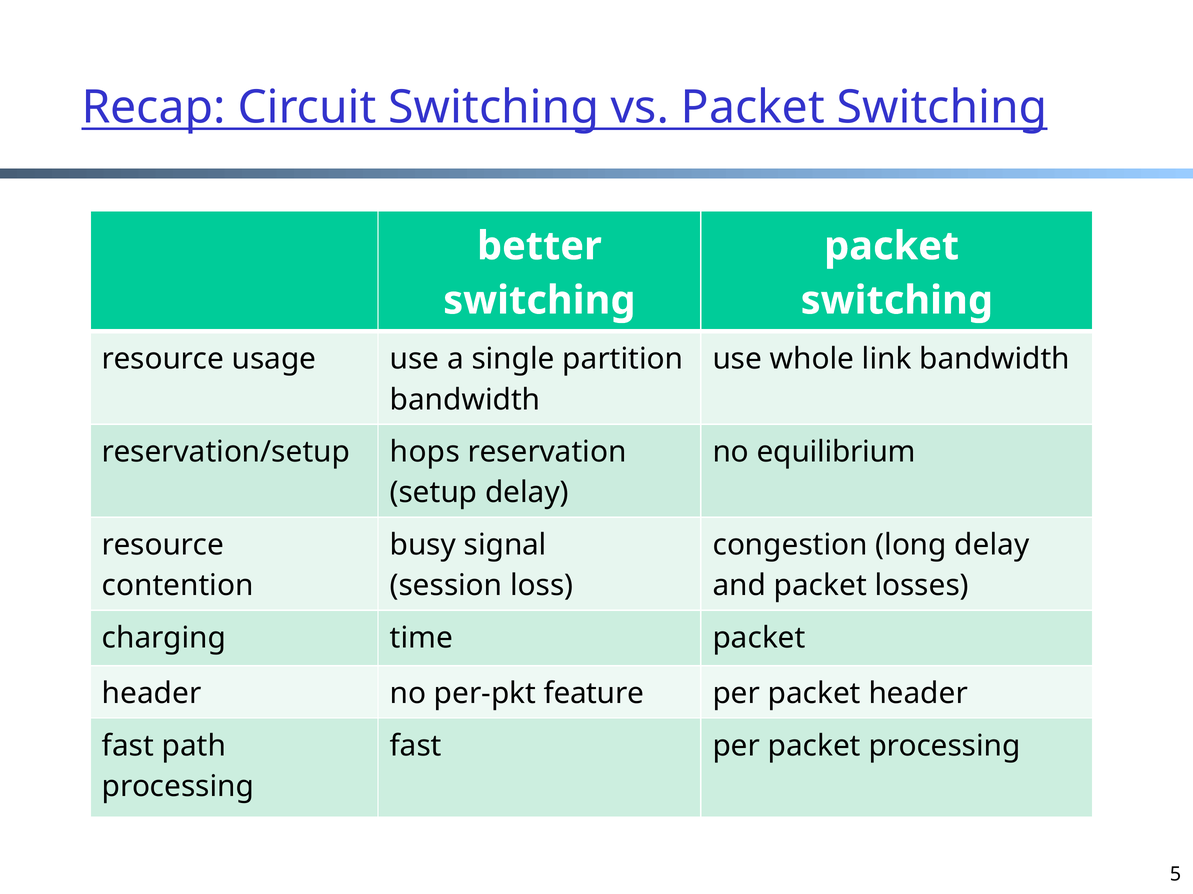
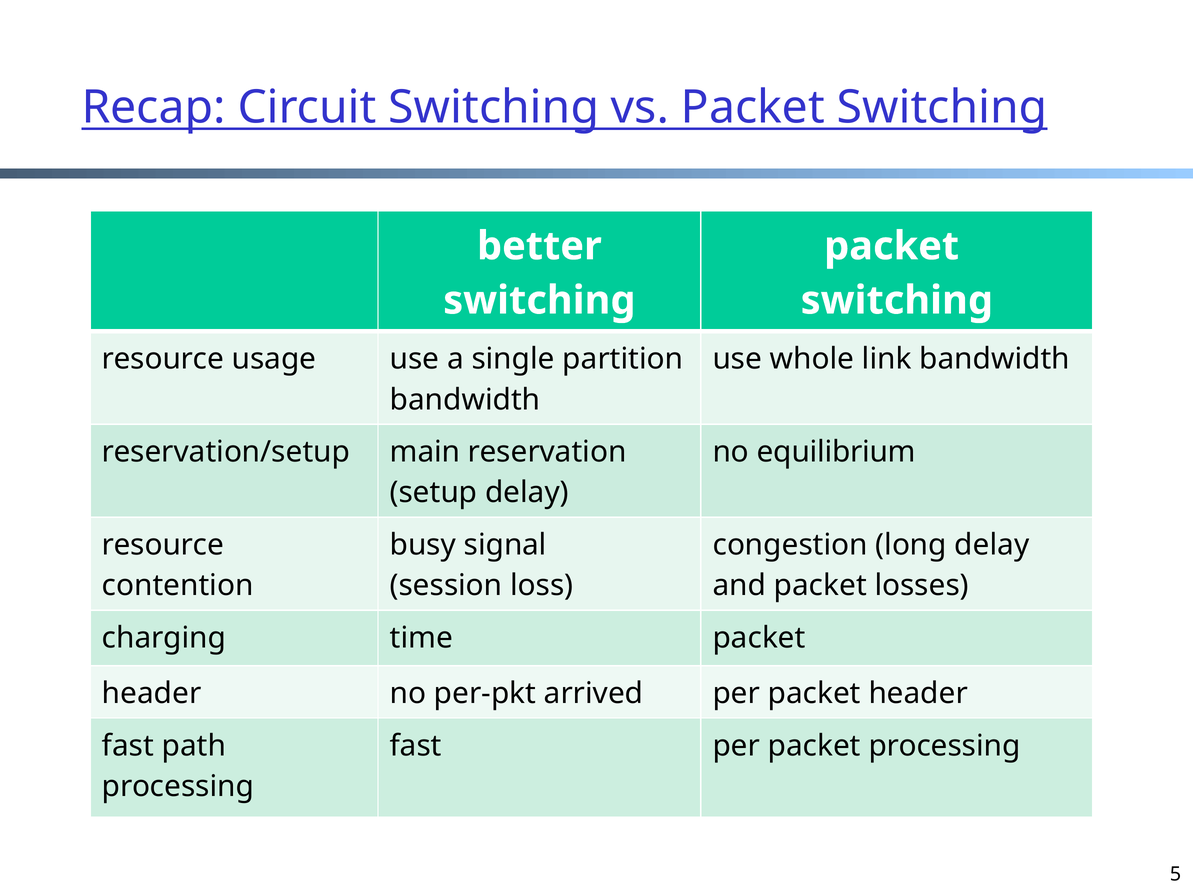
hops: hops -> main (425, 452)
feature: feature -> arrived (594, 694)
